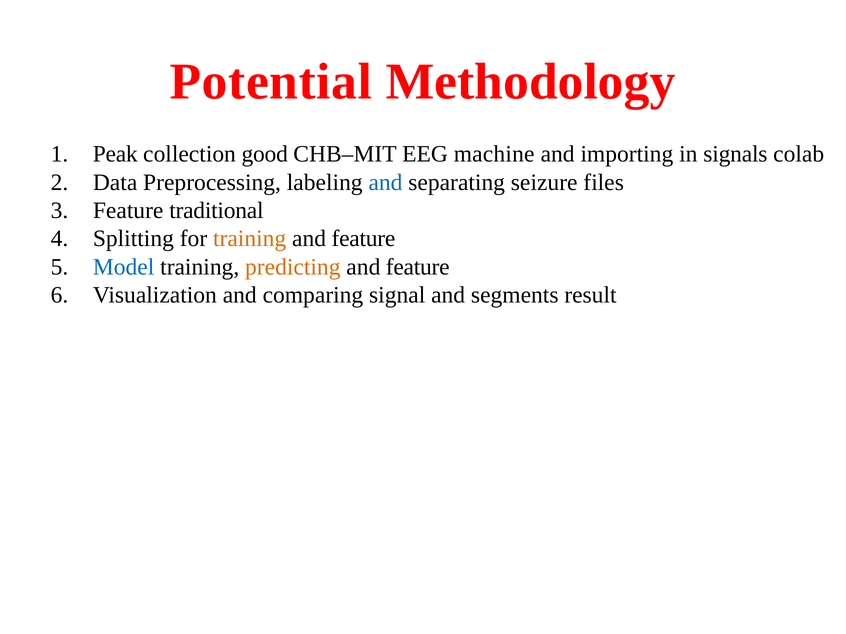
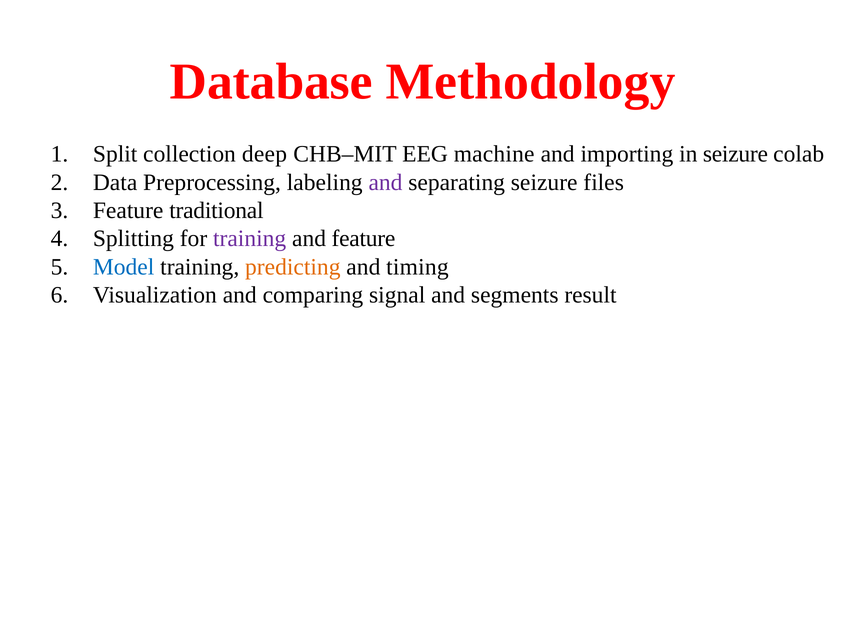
Potential: Potential -> Database (271, 82)
Peak: Peak -> Split (115, 154)
good: good -> deep (265, 154)
in signals: signals -> seizure (735, 154)
and colour: blue -> purple (386, 182)
training colour: orange -> purple (250, 239)
feature: feature -> timing (417, 267)
